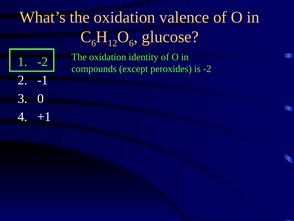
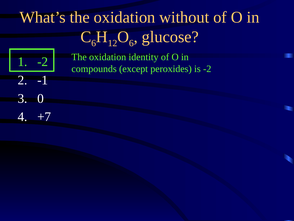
valence: valence -> without (184, 17)
+1: +1 -> +7 (44, 117)
